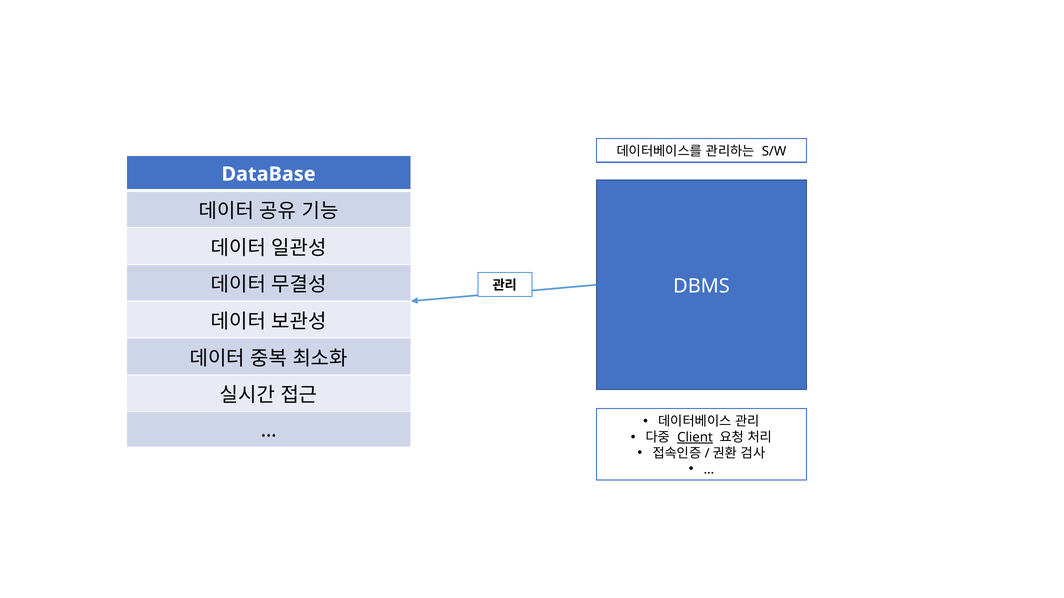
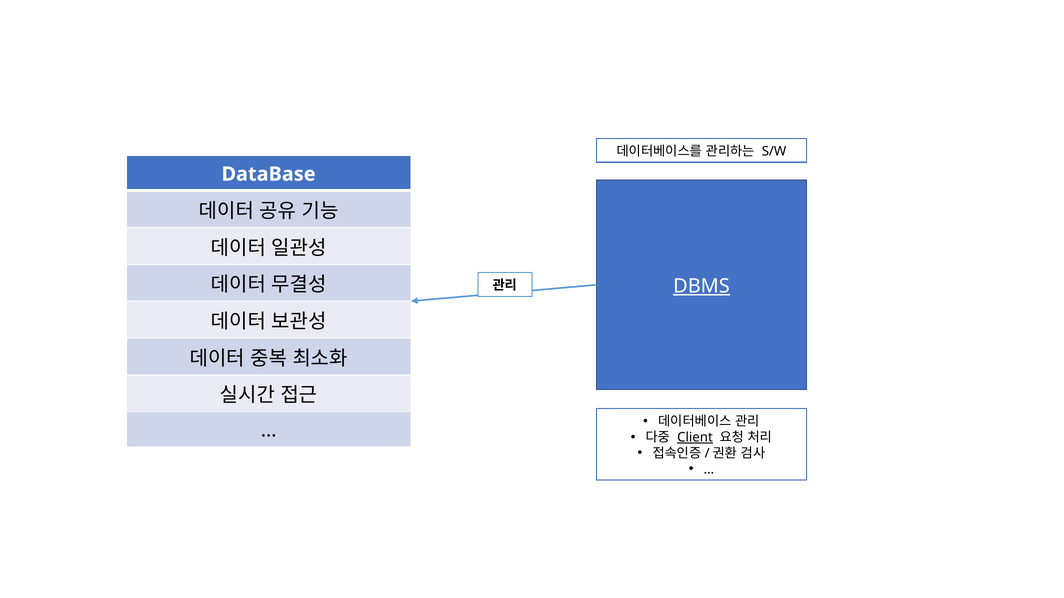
DBMS underline: none -> present (701, 286)
